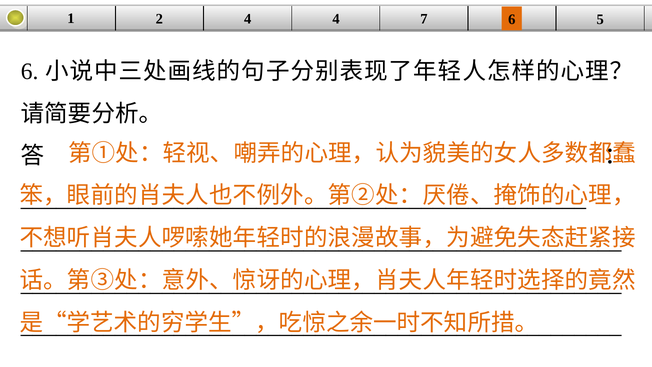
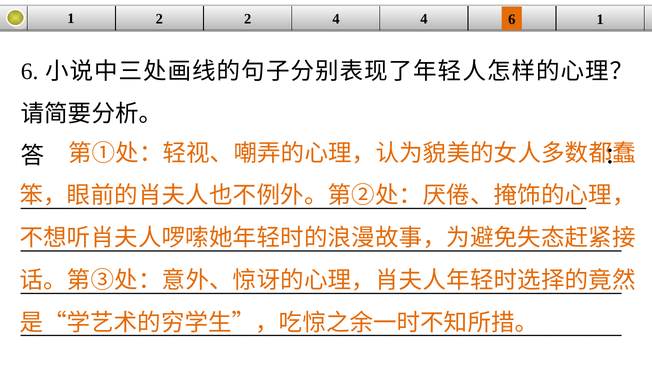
2 4: 4 -> 2 (248, 19)
4 7: 7 -> 4 (424, 19)
6 5: 5 -> 1 (600, 20)
